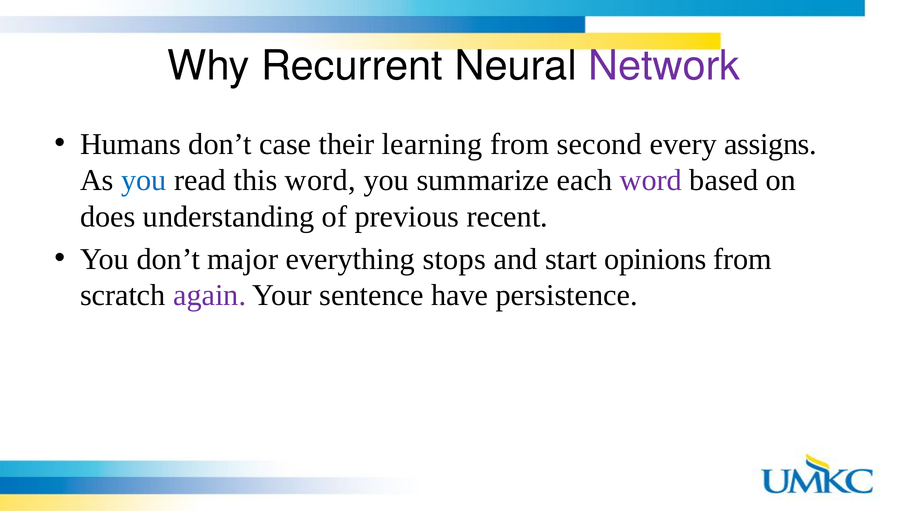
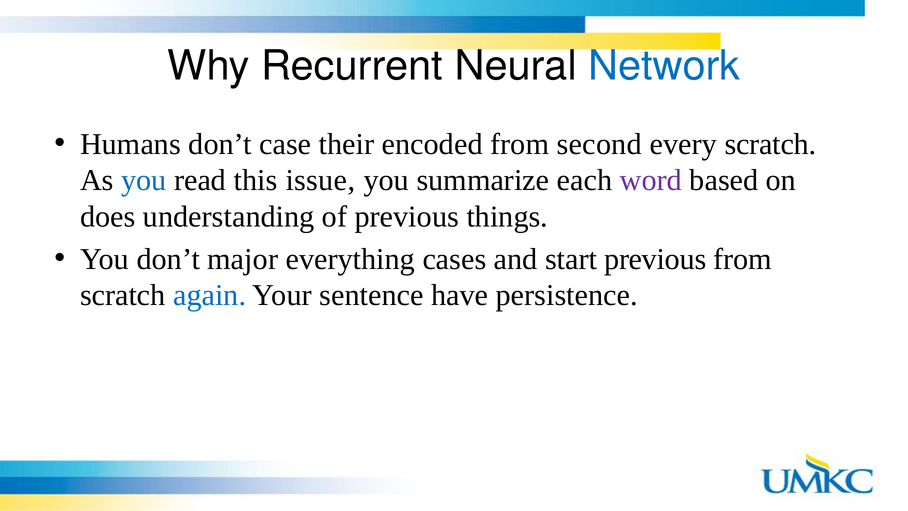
Network colour: purple -> blue (664, 66)
learning: learning -> encoded (432, 144)
every assigns: assigns -> scratch (770, 144)
this word: word -> issue (320, 180)
recent: recent -> things (507, 217)
stops: stops -> cases (454, 259)
start opinions: opinions -> previous (655, 259)
again colour: purple -> blue (210, 295)
